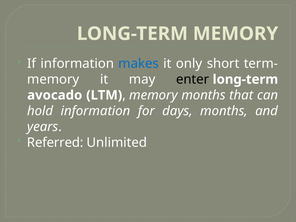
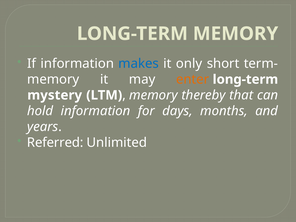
enter colour: black -> orange (193, 79)
avocado: avocado -> mystery (55, 95)
memory months: months -> thereby (203, 95)
